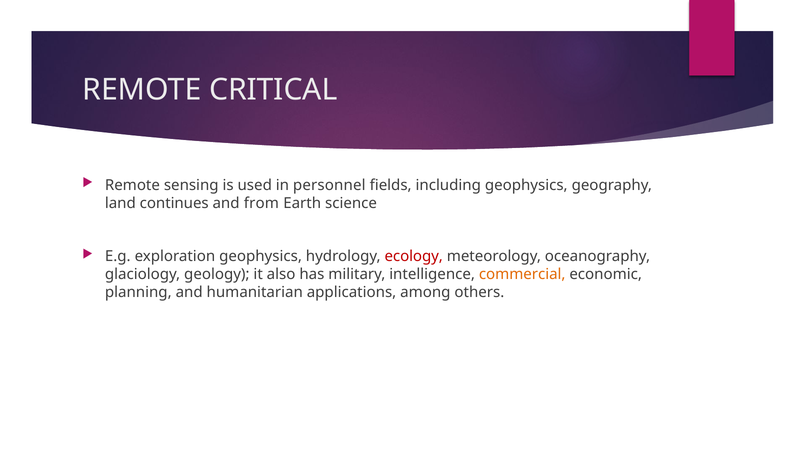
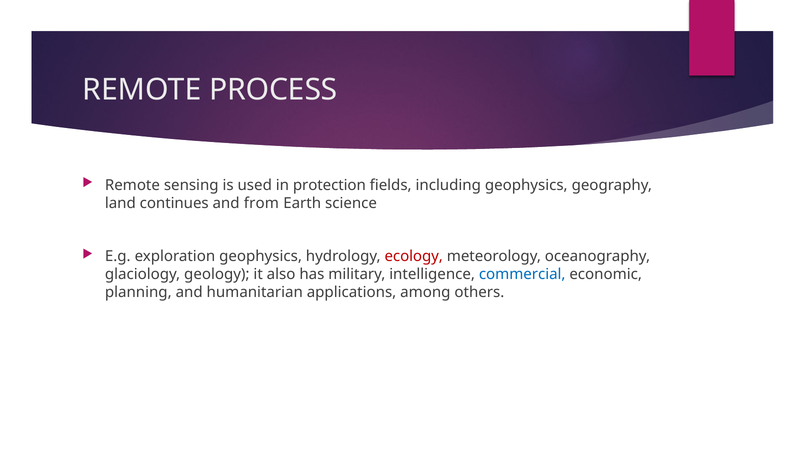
CRITICAL: CRITICAL -> PROCESS (273, 90)
personnel: personnel -> protection (329, 185)
commercial colour: orange -> blue (522, 274)
